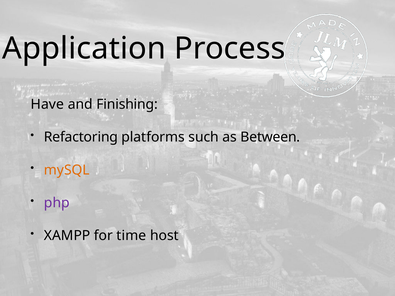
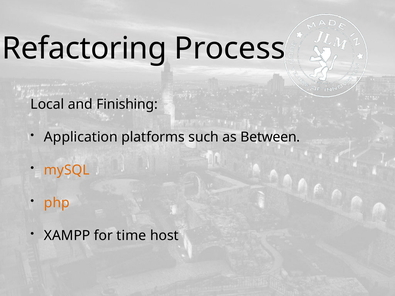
Application: Application -> Refactoring (84, 48)
Have: Have -> Local (47, 104)
Refactoring: Refactoring -> Application (81, 137)
php colour: purple -> orange (57, 203)
